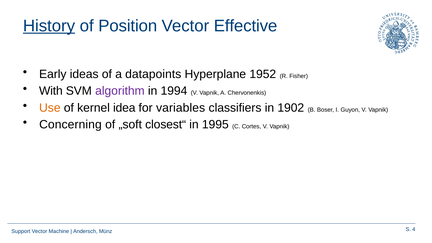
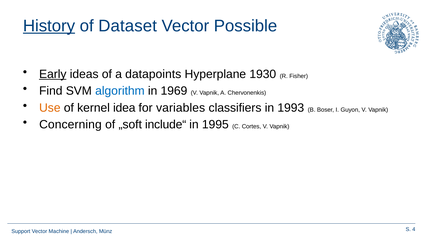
Position: Position -> Dataset (128, 26)
Effective: Effective -> Possible (246, 26)
Early underline: none -> present (53, 74)
1952: 1952 -> 1930 (263, 74)
With: With -> Find (51, 91)
algorithm colour: purple -> blue (120, 91)
1994: 1994 -> 1969 (174, 91)
1902: 1902 -> 1993 (291, 108)
closest“: closest“ -> include“ (166, 125)
